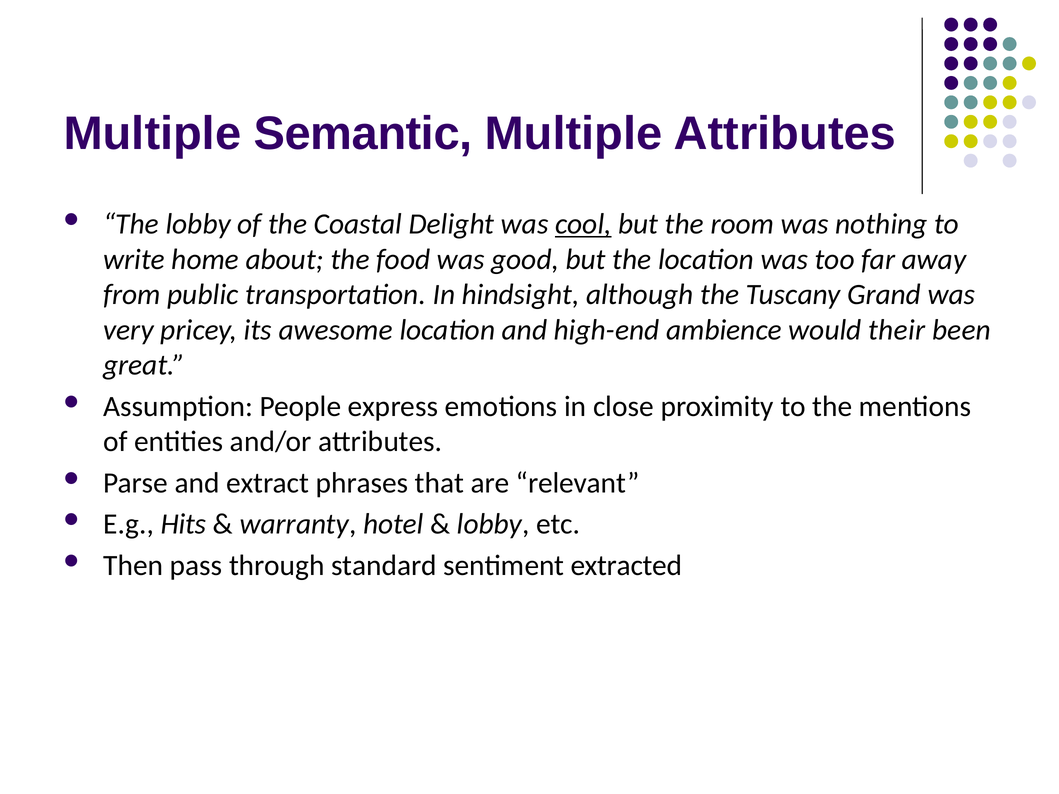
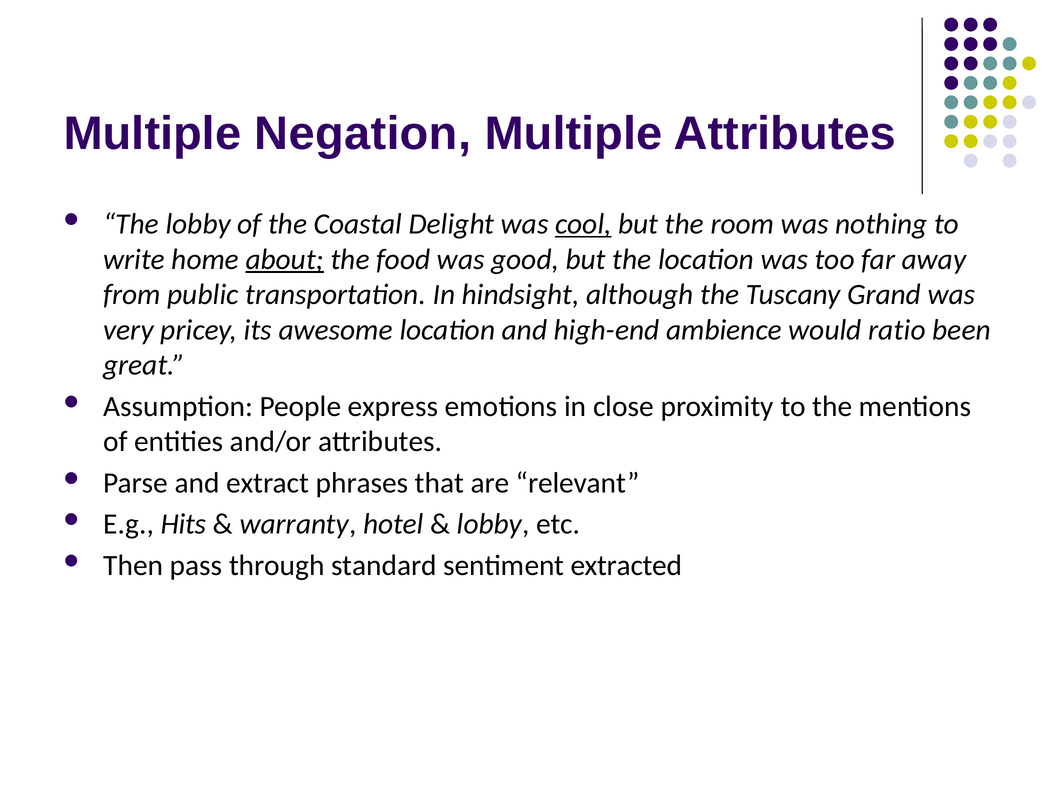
Semantic: Semantic -> Negation (363, 134)
about underline: none -> present (285, 259)
their: their -> ratio (897, 330)
